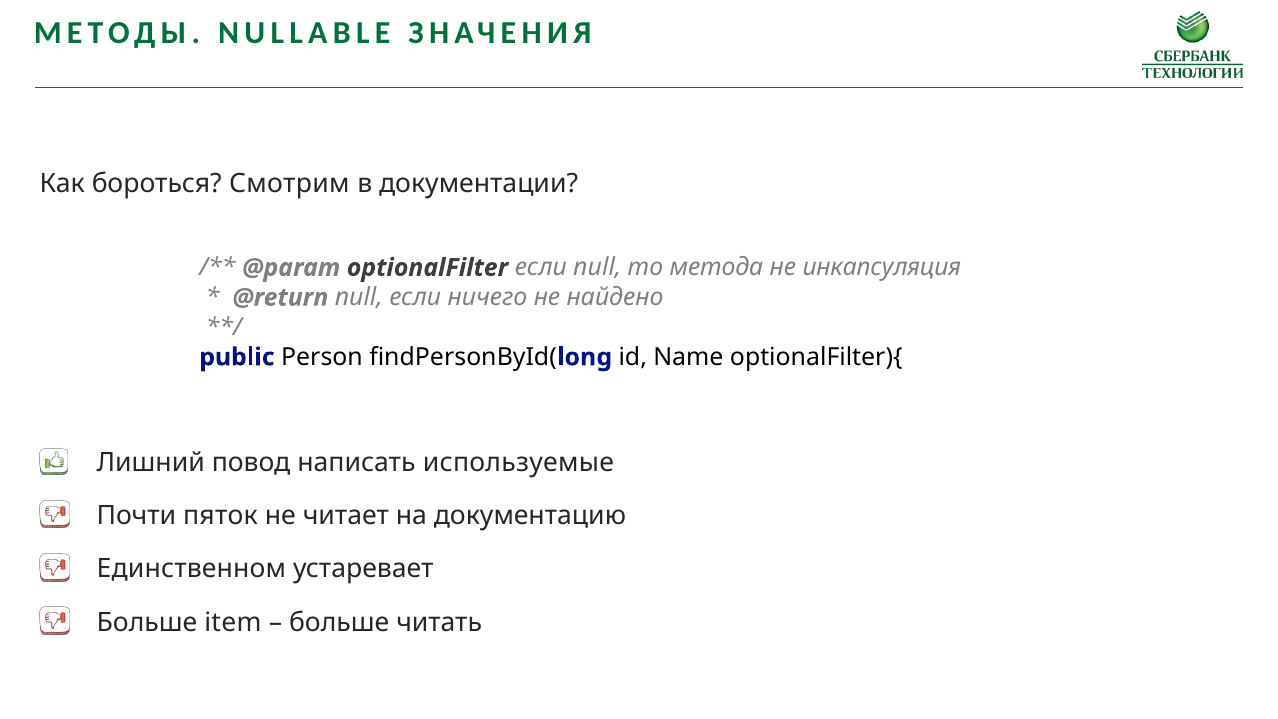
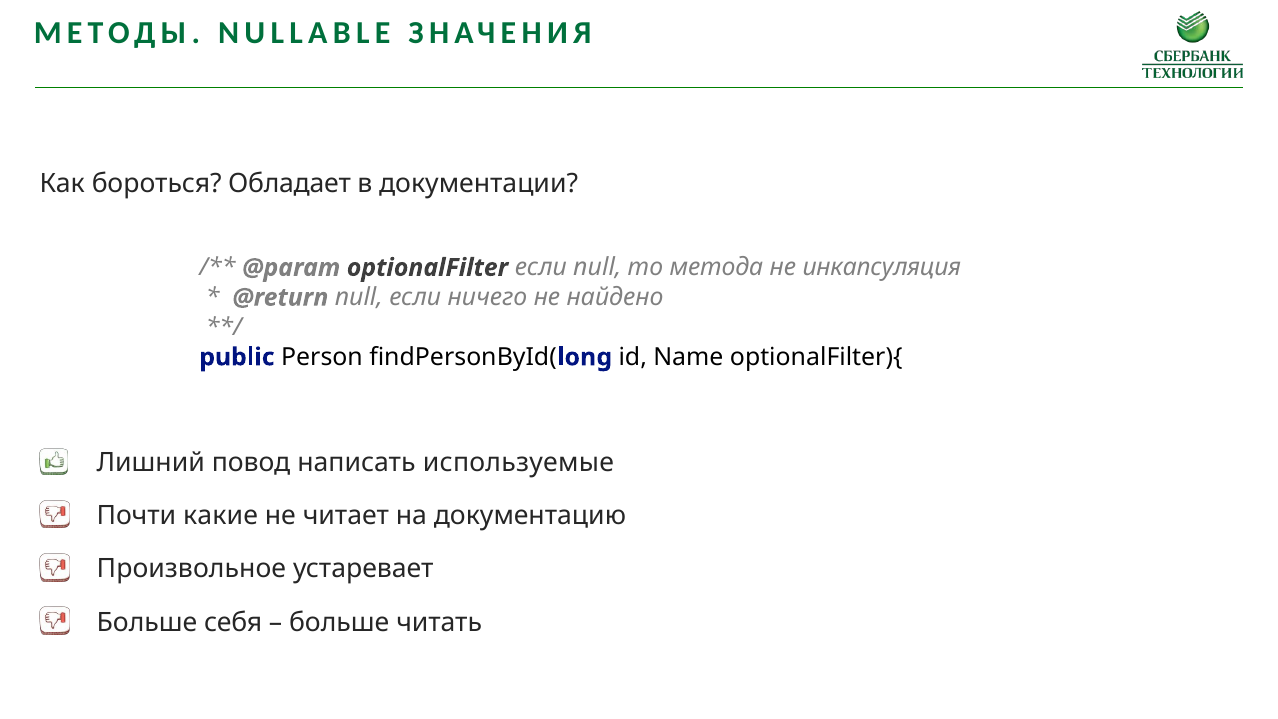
Смотрим: Смотрим -> Обладает (290, 184)
пяток: пяток -> какие (221, 516)
Единственном: Единственном -> Произвольное (191, 569)
item: item -> себя (233, 622)
